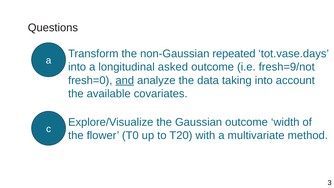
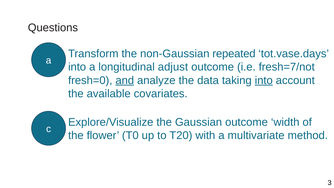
asked: asked -> adjust (173, 67)
fresh=9/not: fresh=9/not -> fresh=7/not (287, 67)
into underline: none -> present (264, 80)
